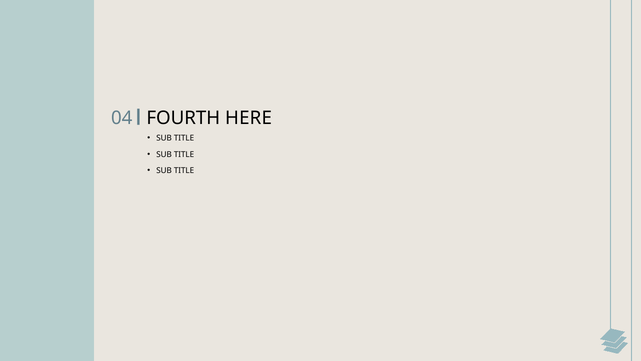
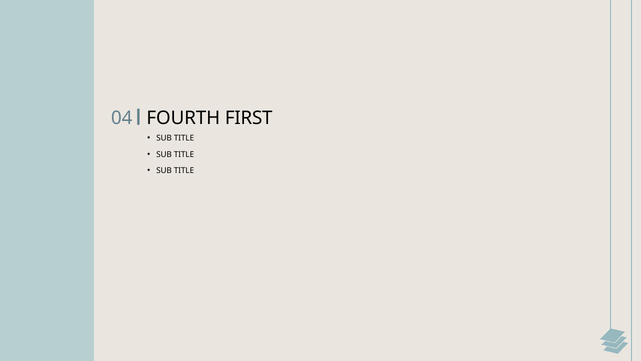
HERE: HERE -> FIRST (249, 118)
